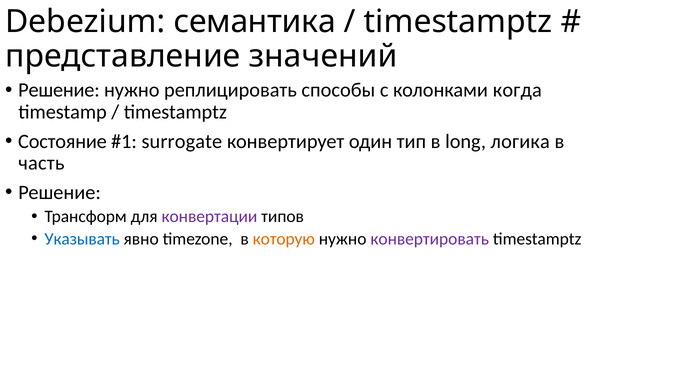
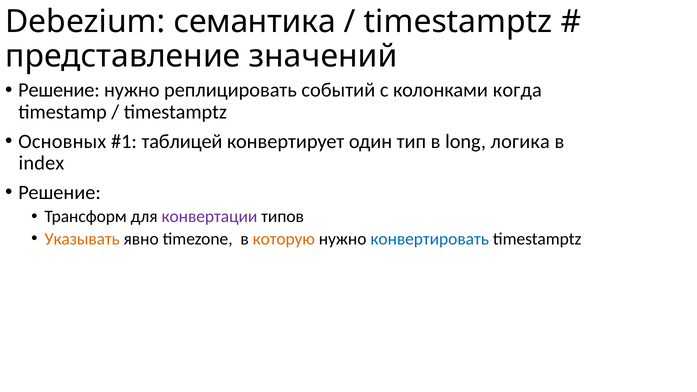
способы: способы -> событий (338, 90)
Состояние: Состояние -> Основных (62, 141)
surrogate: surrogate -> таблицей (182, 141)
часть: часть -> index (41, 163)
Указывать colour: blue -> orange (82, 239)
конвертировать colour: purple -> blue (430, 239)
